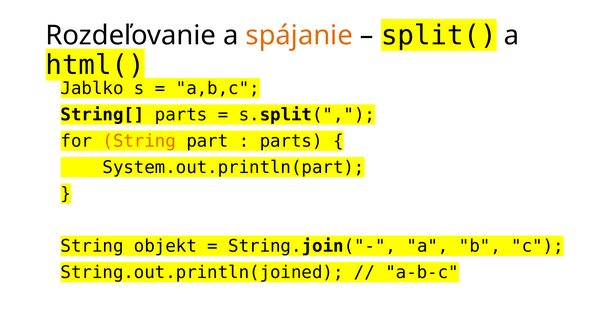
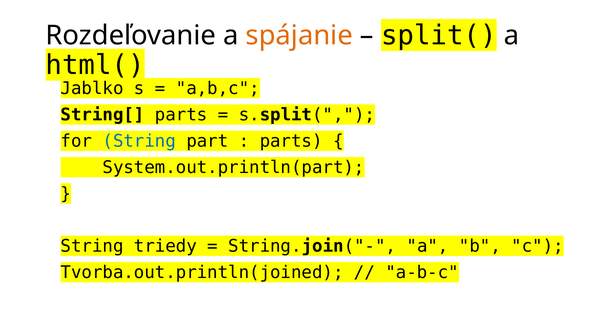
String colour: orange -> blue (139, 141)
objekt: objekt -> triedy (165, 246)
String.out.println(joined: String.out.println(joined -> Tvorba.out.println(joined (202, 273)
